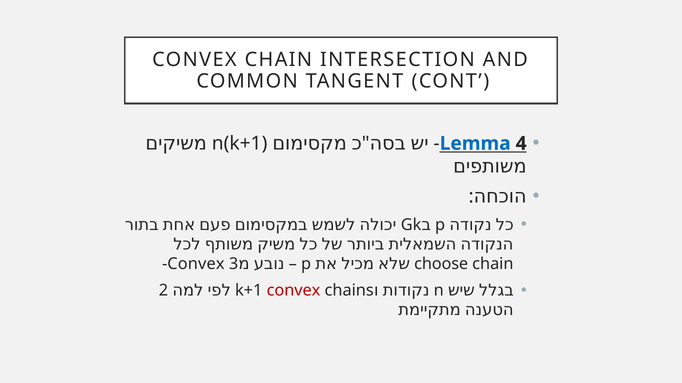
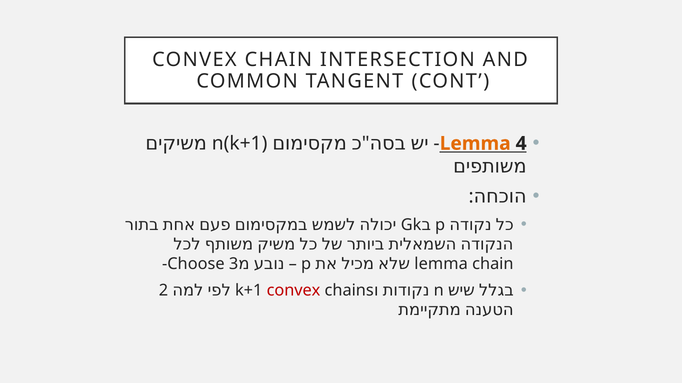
Lemma colour: blue -> orange (475, 144)
Convex: Convex -> Choose (196, 264)
choose: choose -> lemma (441, 264)
